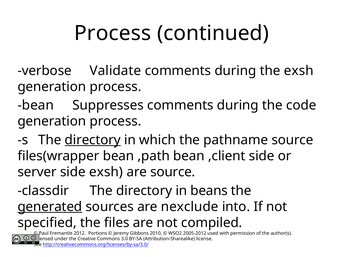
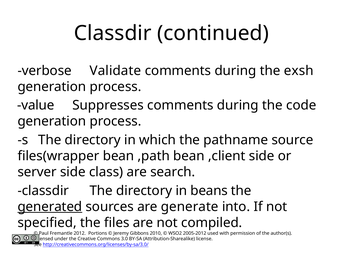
Process: Process -> Classdir (113, 33)
bean: bean -> value (36, 105)
directory underline: present -> none (93, 140)
side exsh: exsh -> class (106, 172)
are source: source -> search (173, 172)
nexclude: nexclude -> generate (190, 207)
